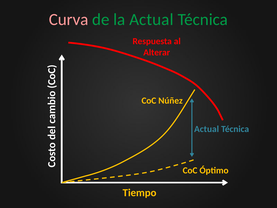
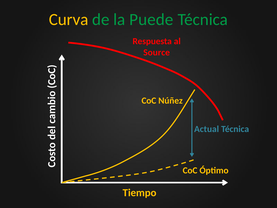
Curva colour: pink -> yellow (69, 19)
la Actual: Actual -> Puede (151, 19)
Alterar: Alterar -> Source (157, 52)
